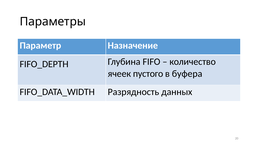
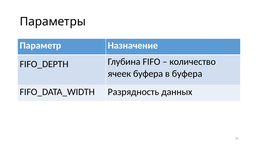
ячеек пустого: пустого -> буфера (148, 74)
